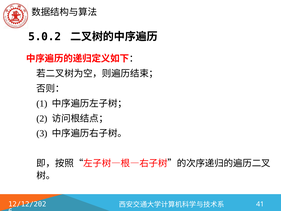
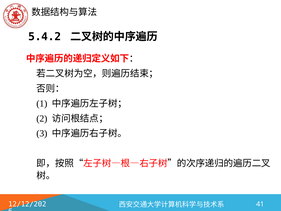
5.0.2: 5.0.2 -> 5.4.2 (45, 37)
